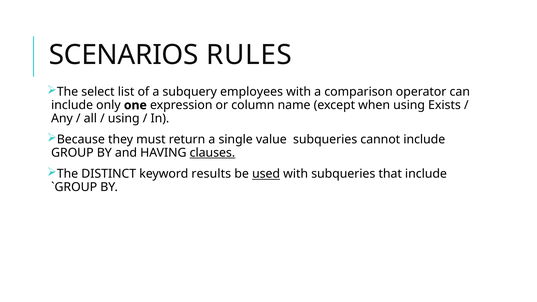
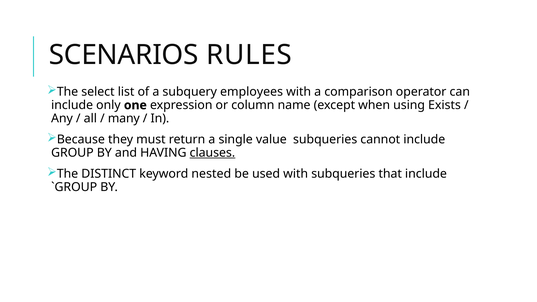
using: using -> many (124, 118)
results: results -> nested (211, 174)
used underline: present -> none (266, 174)
